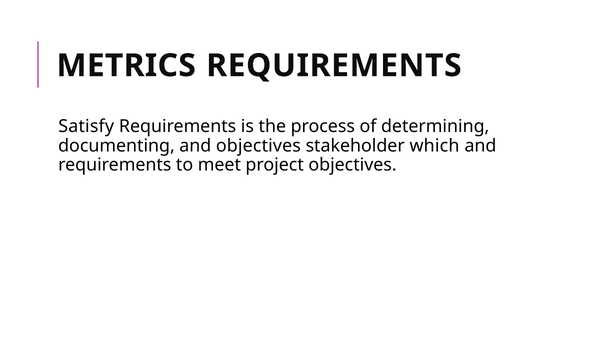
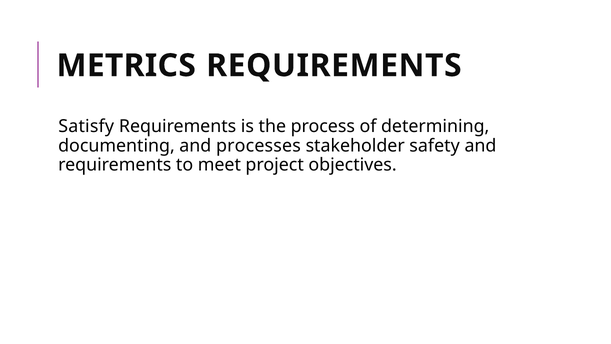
and objectives: objectives -> processes (258, 146)
which: which -> safety (435, 146)
